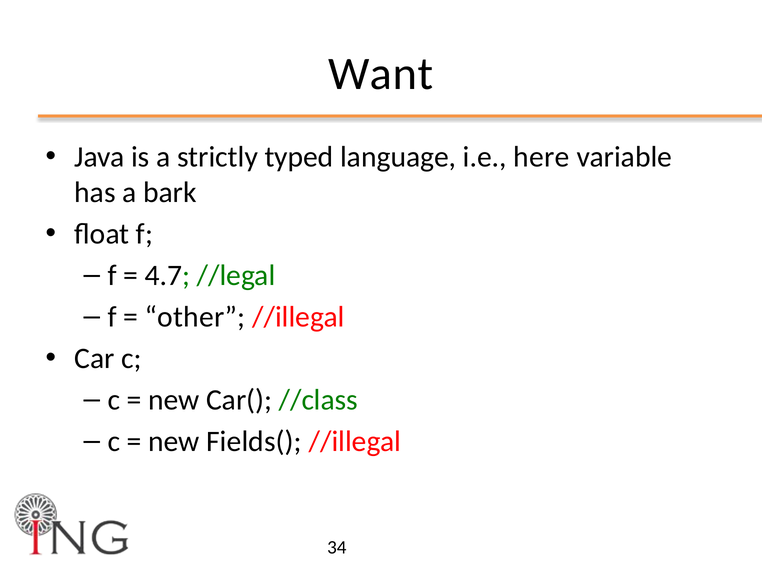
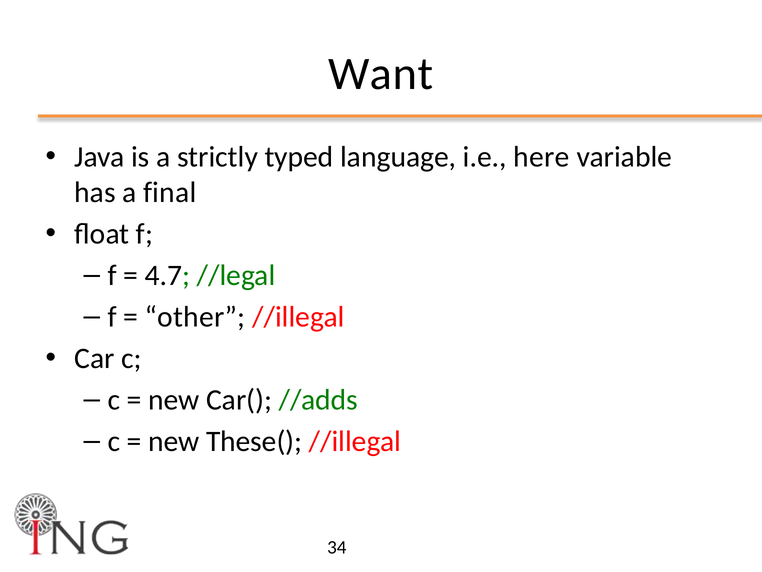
bark: bark -> final (170, 192)
//class: //class -> //adds (318, 400)
Fields(: Fields( -> These( (254, 441)
